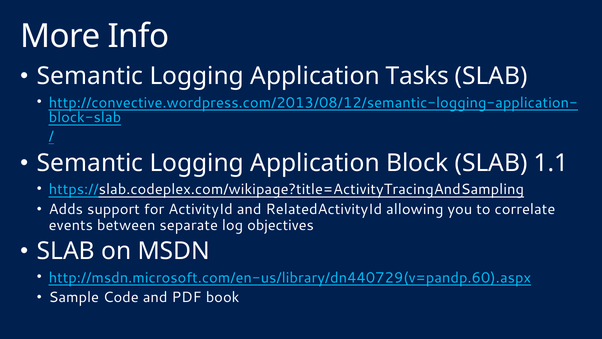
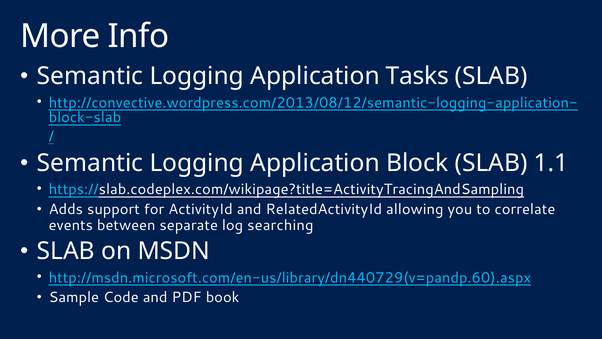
objectives: objectives -> searching (280, 225)
